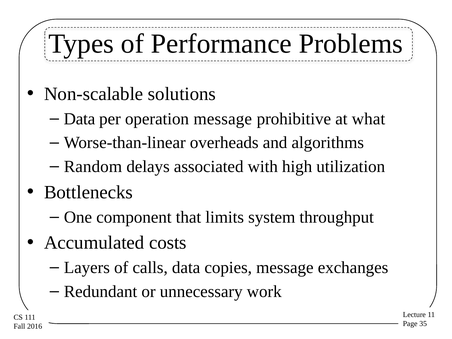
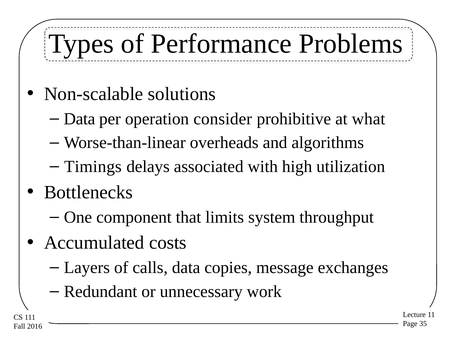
operation message: message -> consider (223, 119)
Random: Random -> Timings (93, 167)
